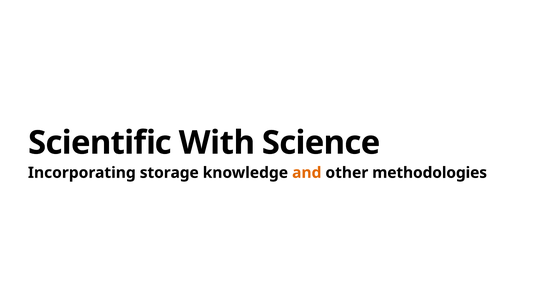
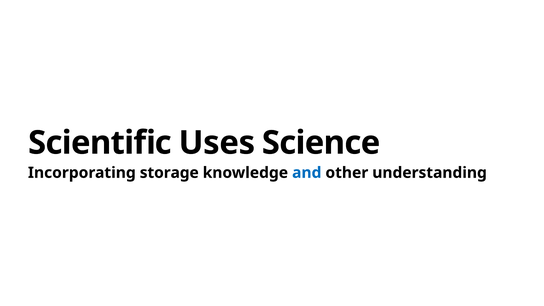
With: With -> Uses (217, 143)
and colour: orange -> blue (307, 173)
methodologies: methodologies -> understanding (430, 173)
